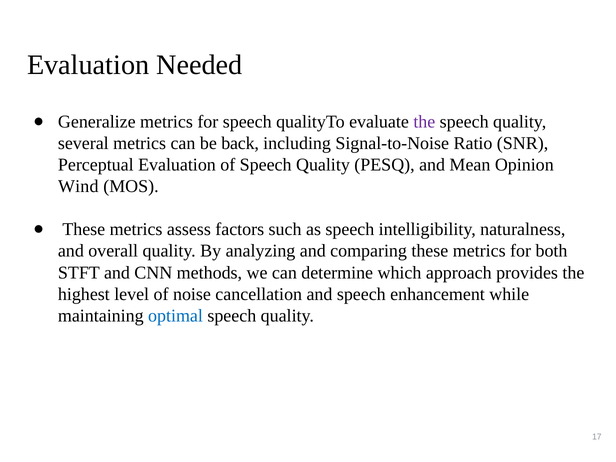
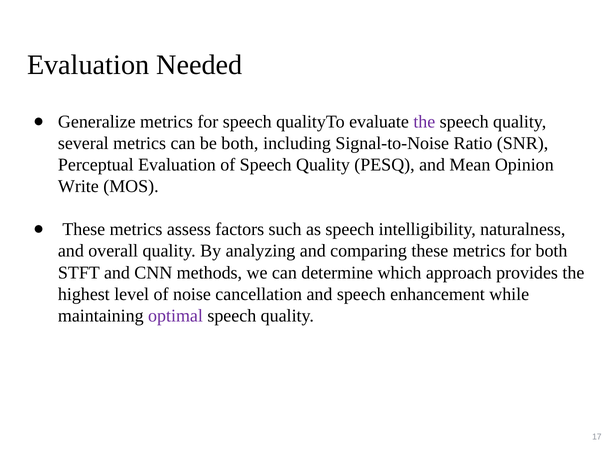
be back: back -> both (240, 143)
Wind: Wind -> Write (78, 186)
optimal colour: blue -> purple (176, 316)
